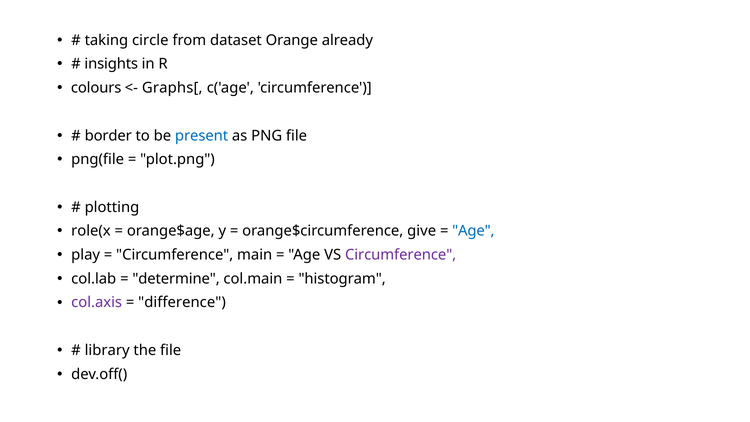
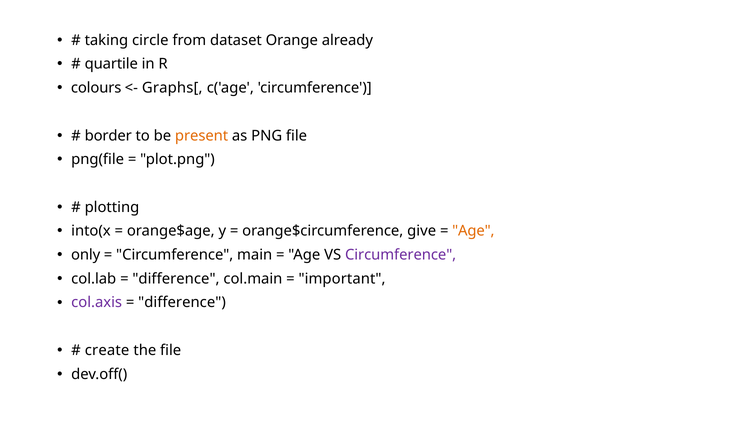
insights: insights -> quartile (111, 64)
present colour: blue -> orange (202, 136)
role(x: role(x -> into(x (91, 231)
Age colour: blue -> orange (473, 231)
play: play -> only (86, 255)
determine: determine -> difference (176, 279)
histogram: histogram -> important (342, 279)
library: library -> create (107, 350)
